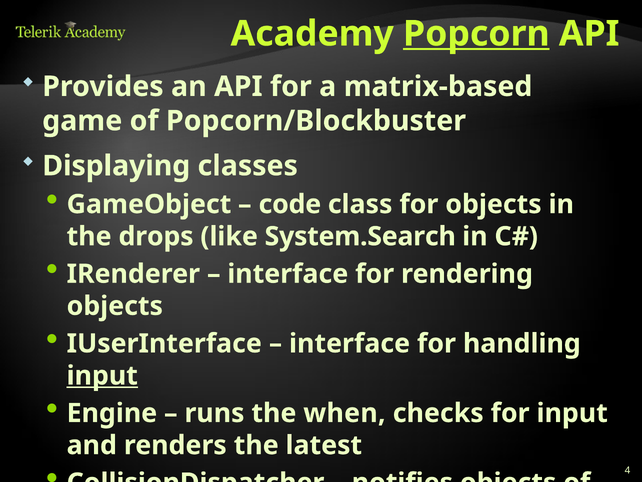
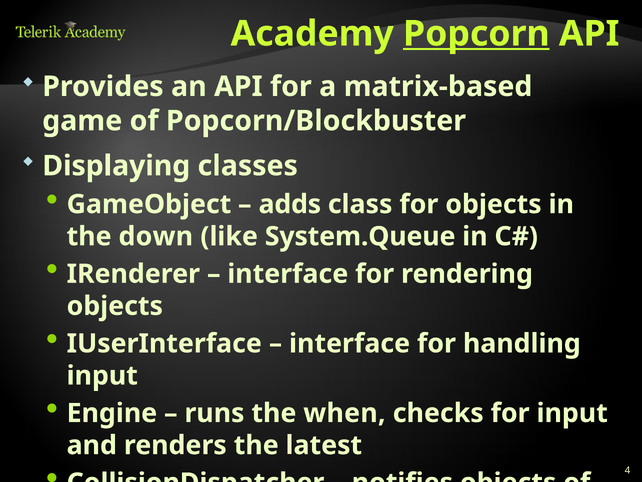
code: code -> adds (290, 204)
drops: drops -> down (156, 236)
System.Search: System.Search -> System.Queue (360, 236)
input underline: present -> none (102, 375)
